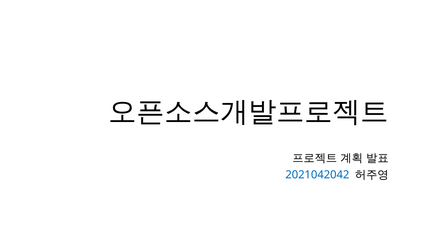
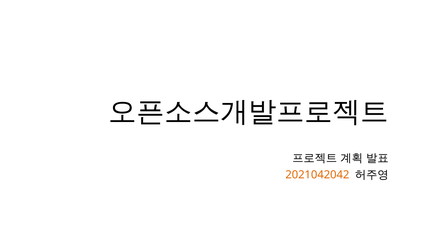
2021042042 colour: blue -> orange (317, 175)
